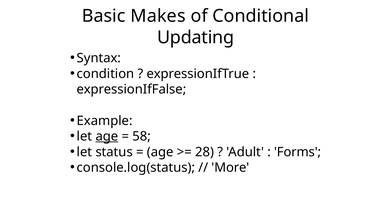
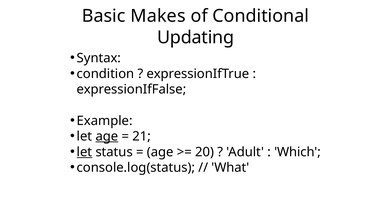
58: 58 -> 21 (142, 136)
let underline: none -> present (84, 152)
28: 28 -> 20 (205, 152)
Forms: Forms -> Which (298, 152)
More: More -> What (230, 168)
